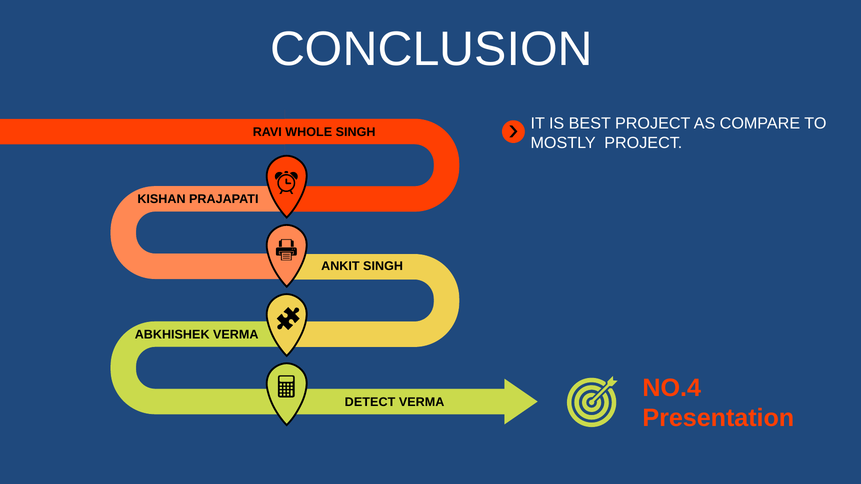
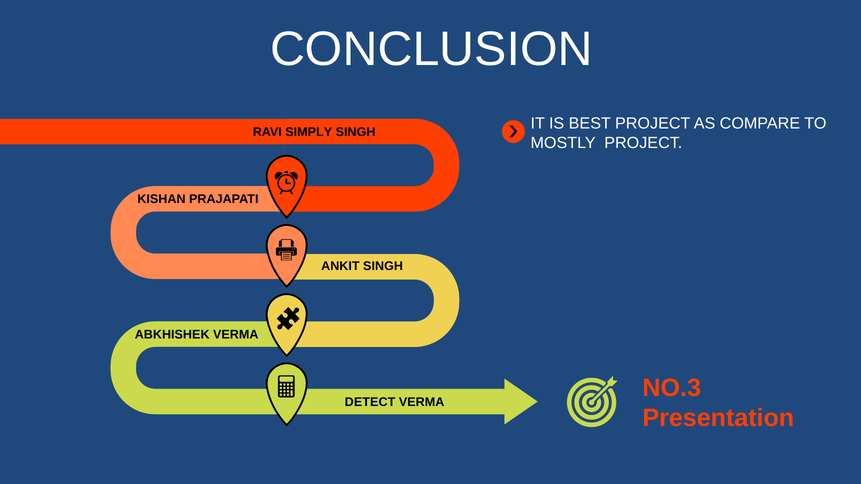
WHOLE: WHOLE -> SIMPLY (309, 132)
NO.4: NO.4 -> NO.3 (672, 388)
